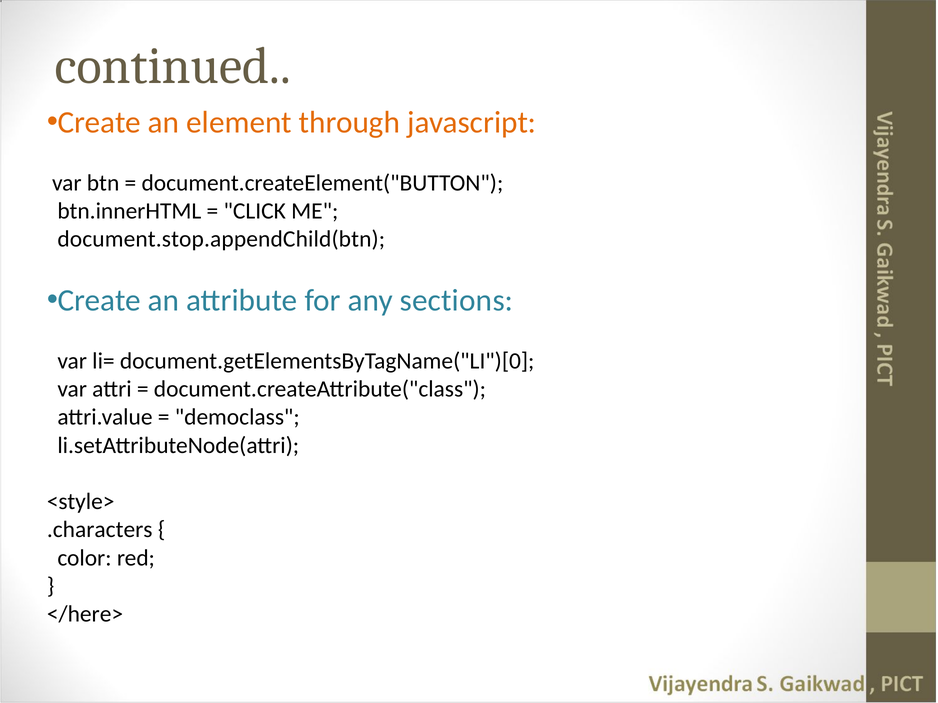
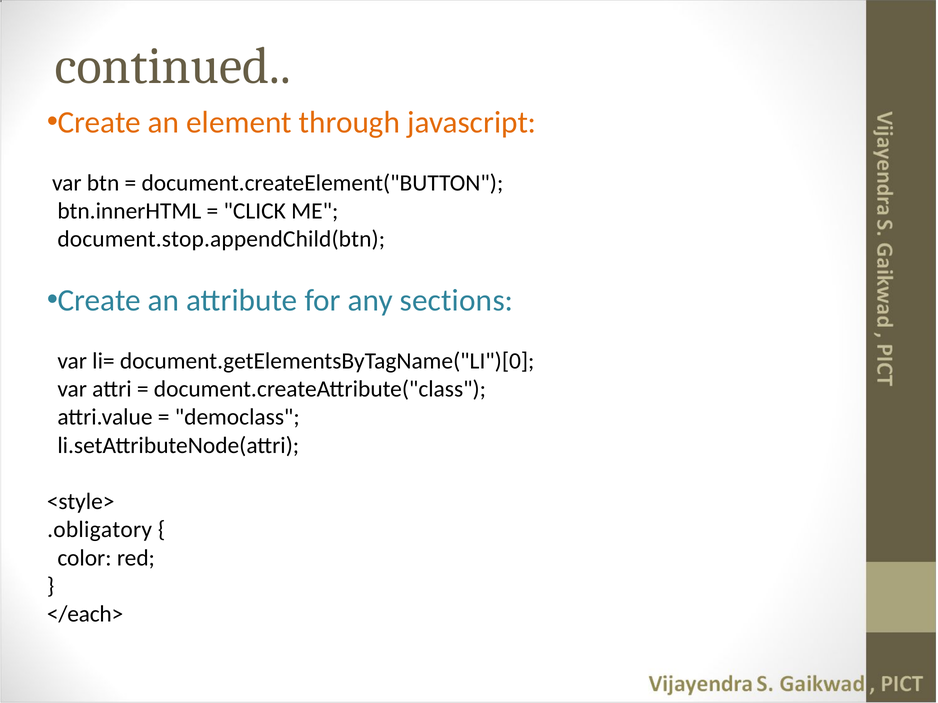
.characters: .characters -> .obligatory (100, 530)
</here>: </here> -> </each> (85, 614)
